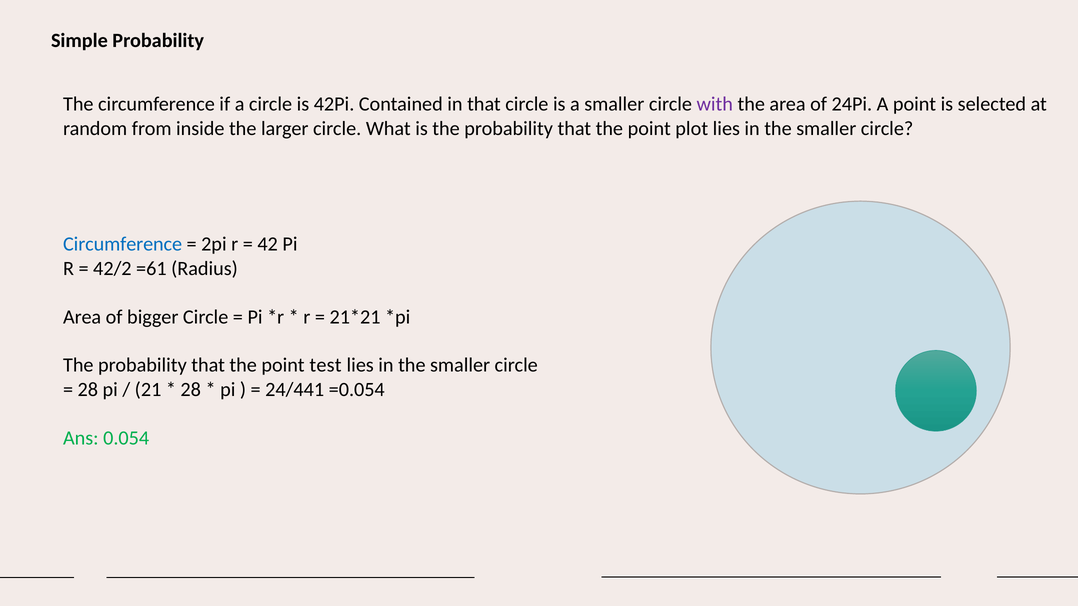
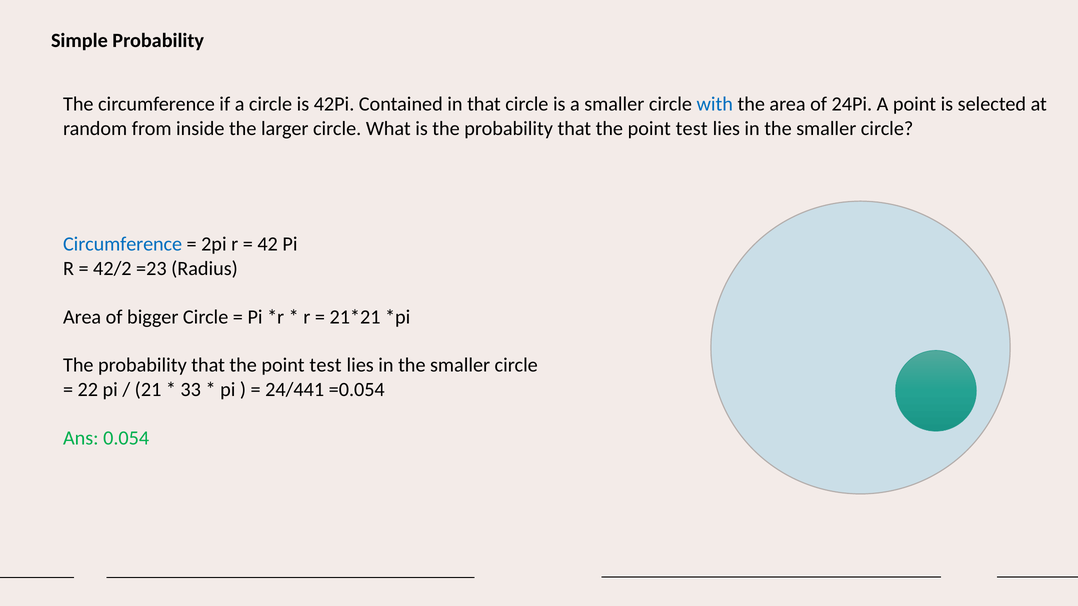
with colour: purple -> blue (715, 104)
plot: plot -> test (692, 128)
=61: =61 -> =23 (151, 269)
28: 28 -> 22 (88, 390)
28: 28 -> 33 (191, 390)
